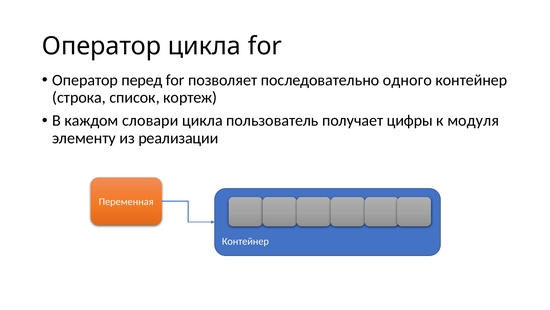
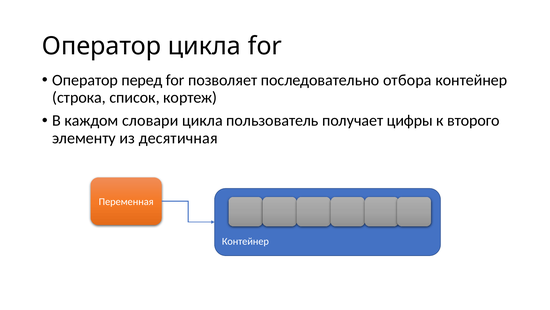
одного: одного -> отбора (407, 80)
модуля: модуля -> второго (473, 120)
реализации: реализации -> десятичная (178, 138)
